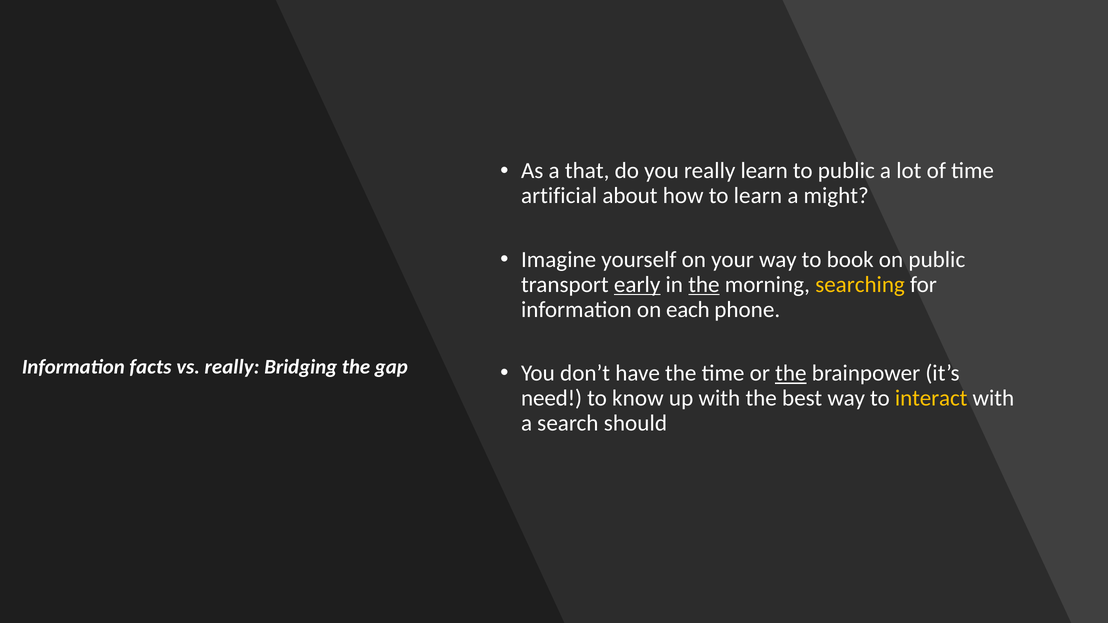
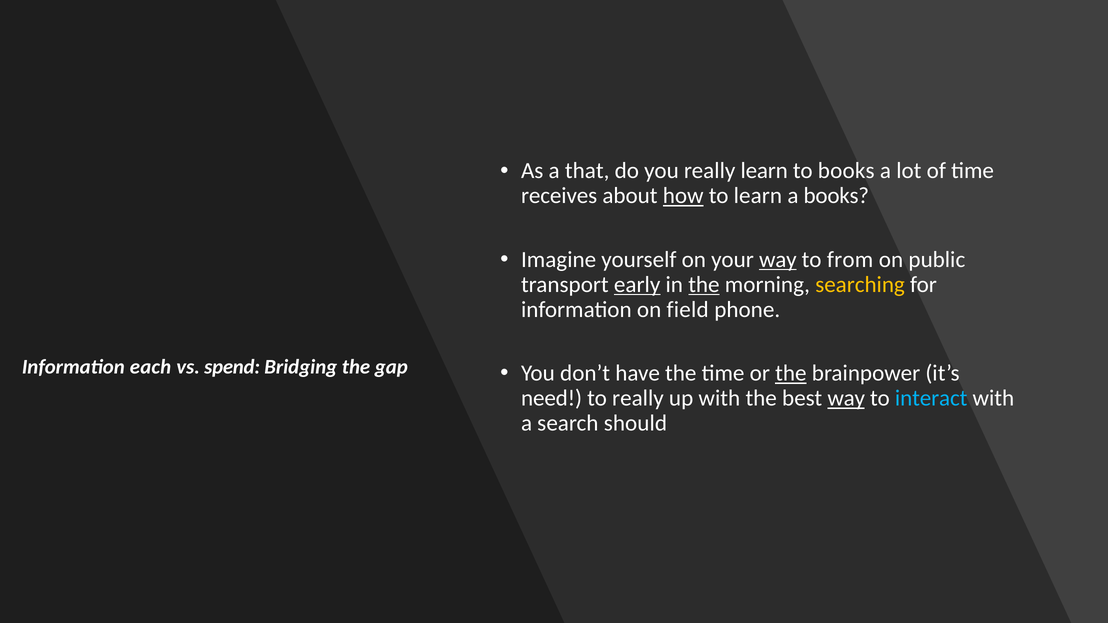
to public: public -> books (846, 171)
artificial: artificial -> receives (559, 196)
how underline: none -> present (683, 196)
a might: might -> books (836, 196)
way underline: none -> present (778, 260)
book: book -> from (850, 260)
each: each -> field (688, 310)
facts: facts -> each (150, 367)
vs really: really -> spend (232, 367)
to know: know -> really (638, 398)
way underline: none -> present (846, 398)
interact colour: yellow -> light blue (931, 398)
